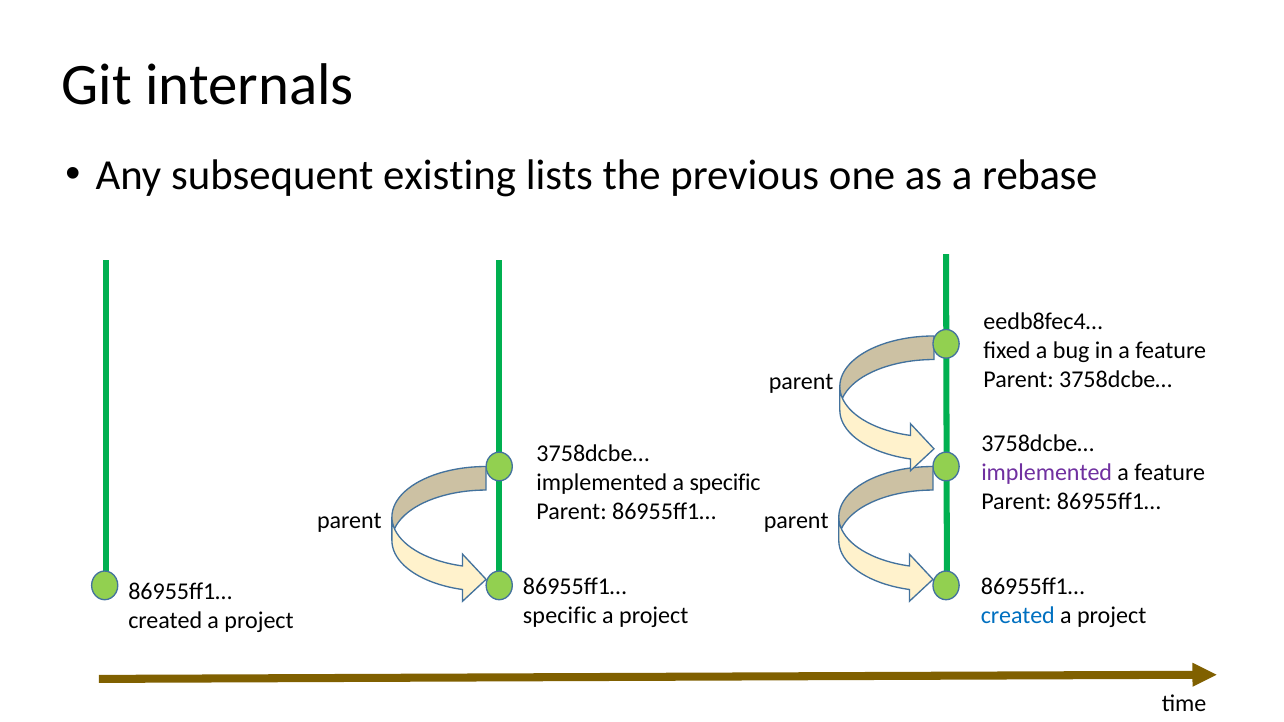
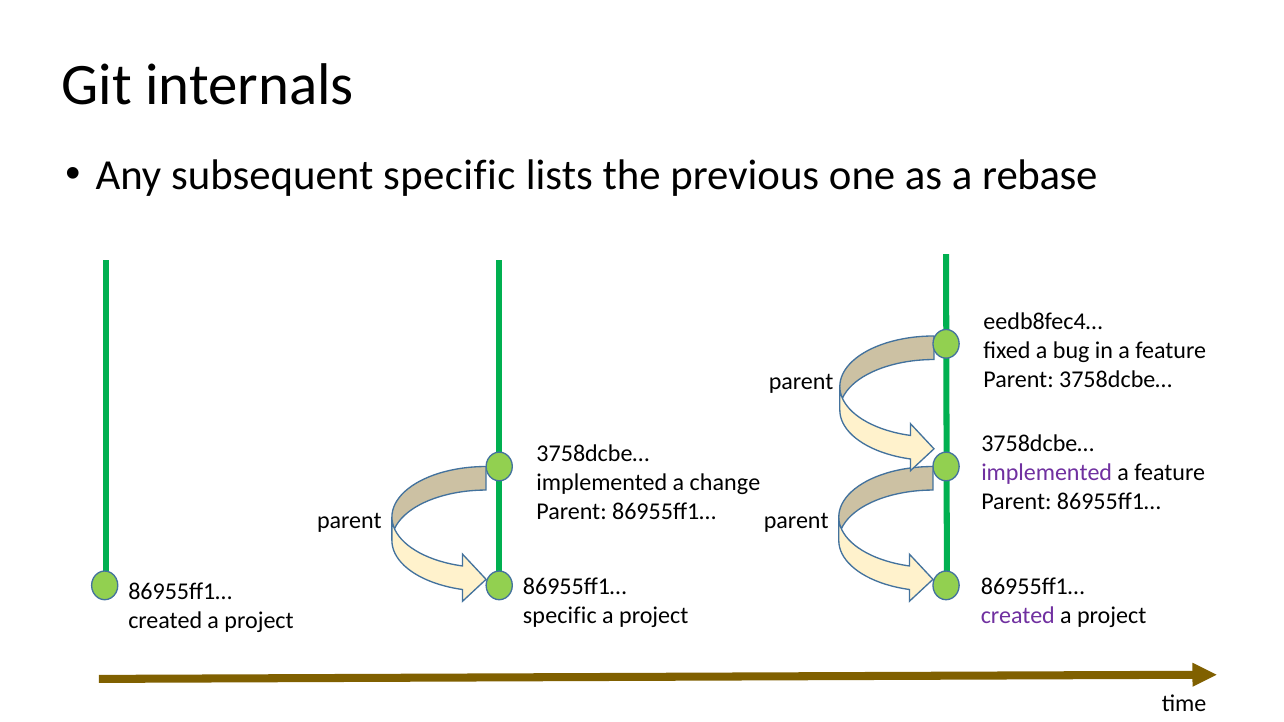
subsequent existing: existing -> specific (449, 175)
a specific: specific -> change (725, 482)
created colour: blue -> purple (1018, 616)
